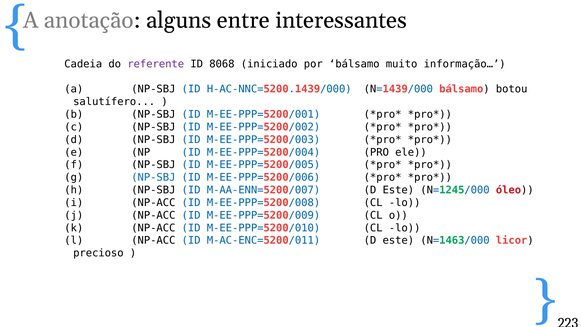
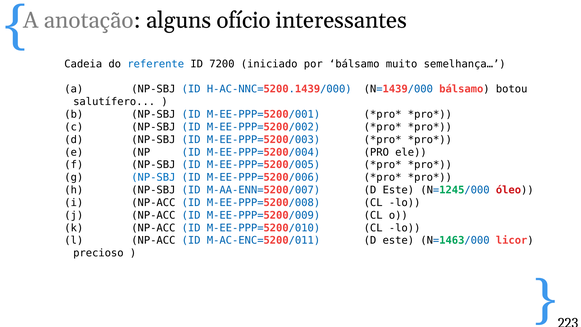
entre: entre -> ofício (244, 20)
referente colour: purple -> blue (156, 64)
8068: 8068 -> 7200 (222, 64)
informação…: informação… -> semelhança… (465, 64)
